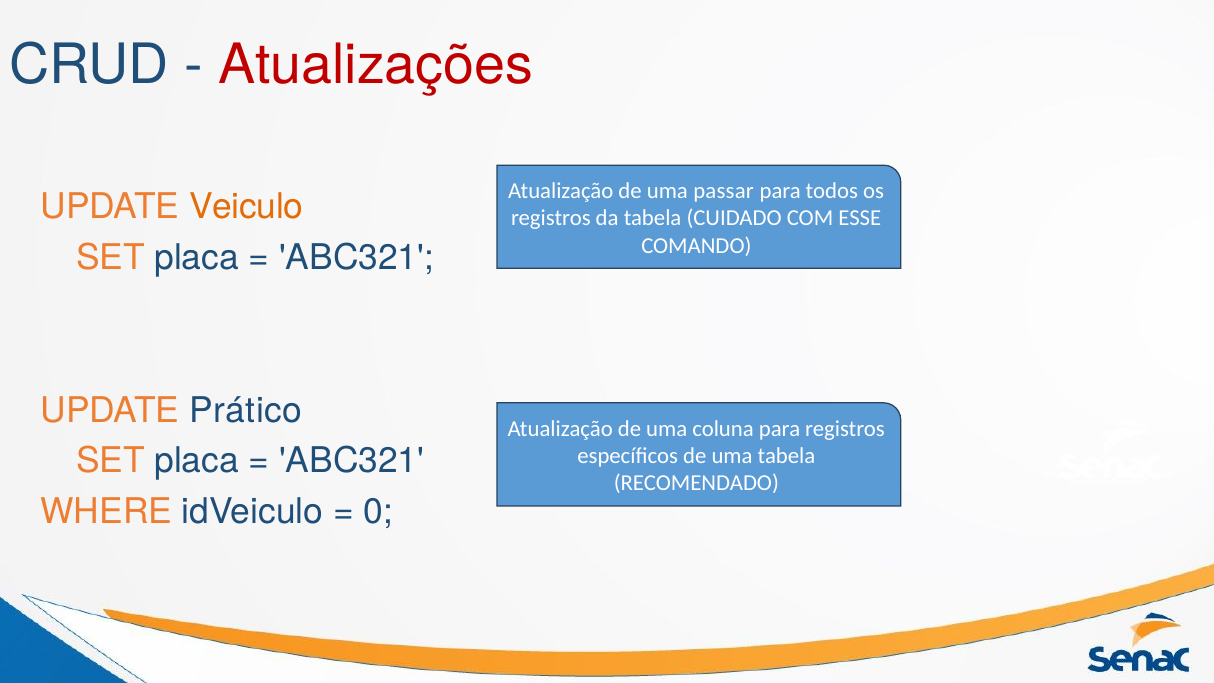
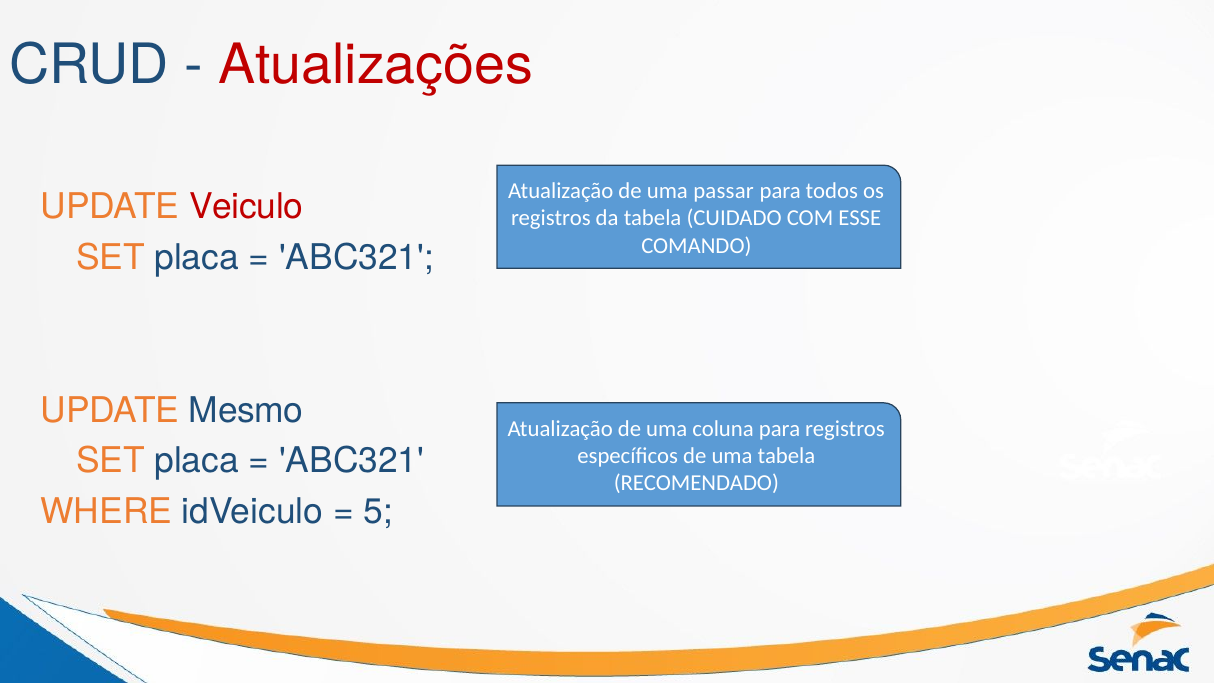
Veiculo colour: orange -> red (246, 207)
Prático: Prático -> Mesmo (246, 410)
0: 0 -> 5 (378, 512)
